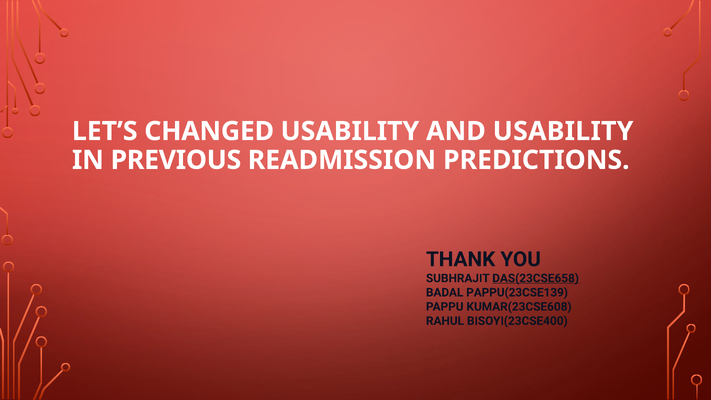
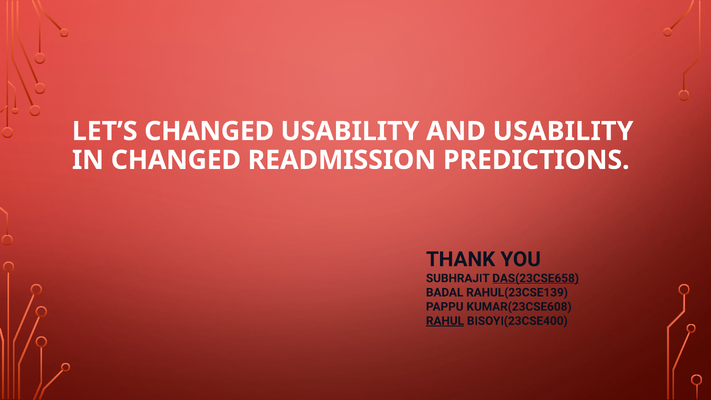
IN PREVIOUS: PREVIOUS -> CHANGED (176, 160)
PAPPU(23CSE139: PAPPU(23CSE139 -> RAHUL(23CSE139 (517, 292)
RAHUL underline: none -> present (445, 321)
